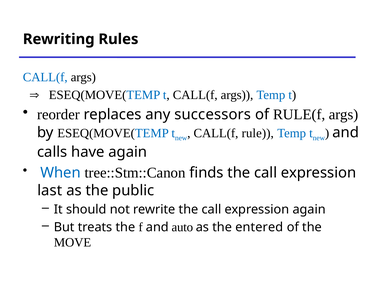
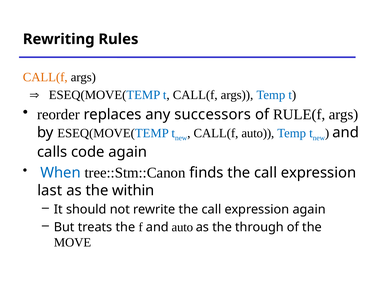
CALL(f colour: blue -> orange (45, 77)
CALL(f rule: rule -> auto (258, 133)
have: have -> code (88, 152)
public: public -> within (133, 190)
entered: entered -> through (259, 227)
